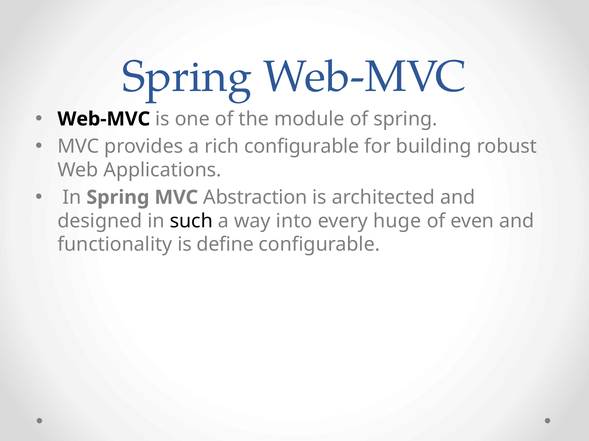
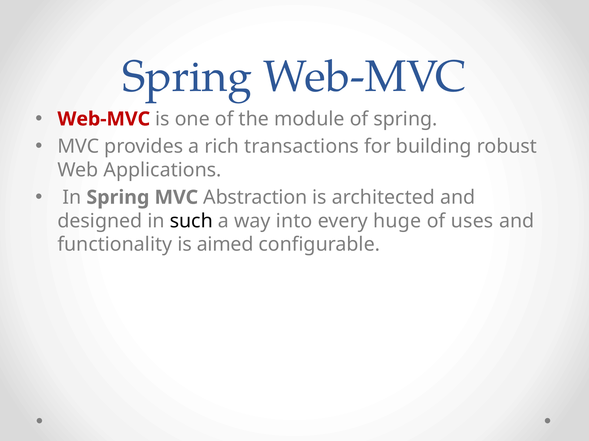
Web-MVC colour: black -> red (104, 119)
rich configurable: configurable -> transactions (302, 147)
even: even -> uses (472, 221)
define: define -> aimed (225, 245)
